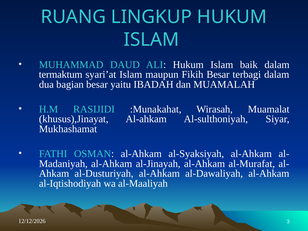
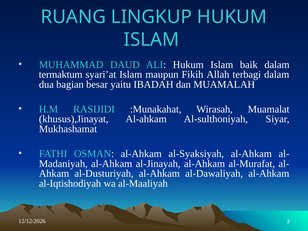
Fikih Besar: Besar -> Allah (218, 75)
